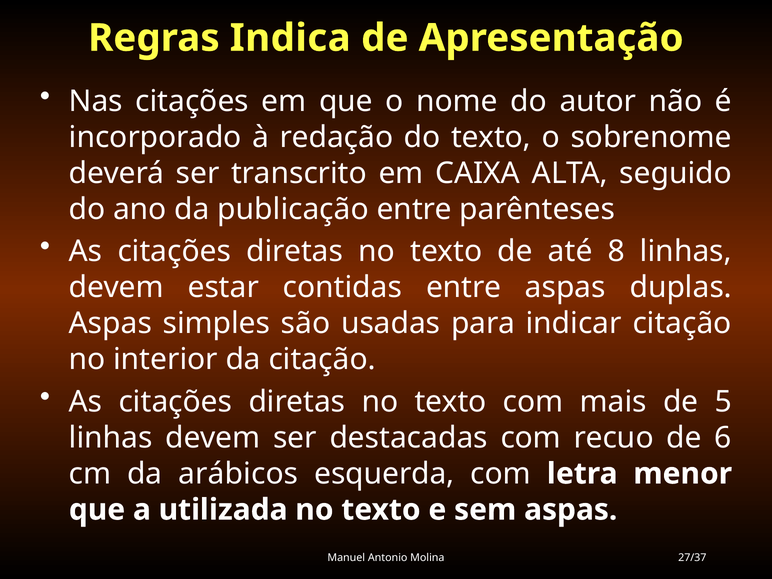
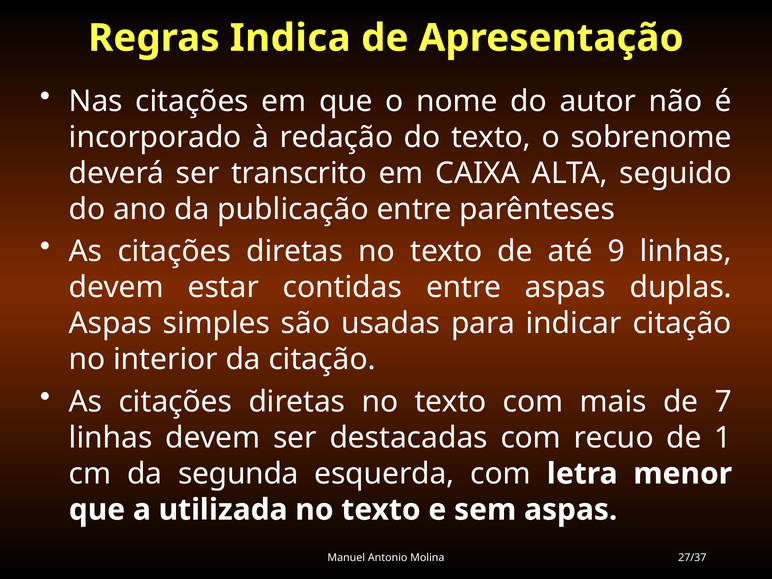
8: 8 -> 9 (616, 251)
5: 5 -> 7 (723, 402)
6: 6 -> 1 (723, 438)
arábicos: arábicos -> segunda (238, 474)
